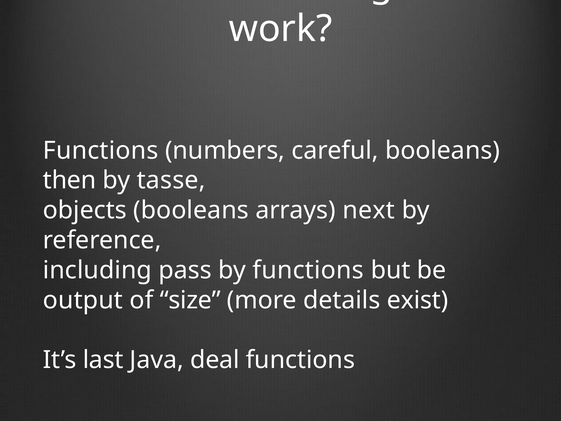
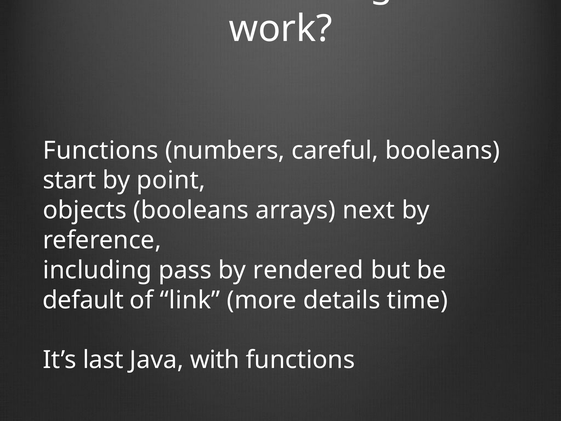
then: then -> start (70, 180)
tasse: tasse -> point (171, 180)
by functions: functions -> rendered (308, 270)
output: output -> default (83, 300)
size: size -> link (190, 300)
exist: exist -> time (417, 300)
deal: deal -> with (215, 360)
